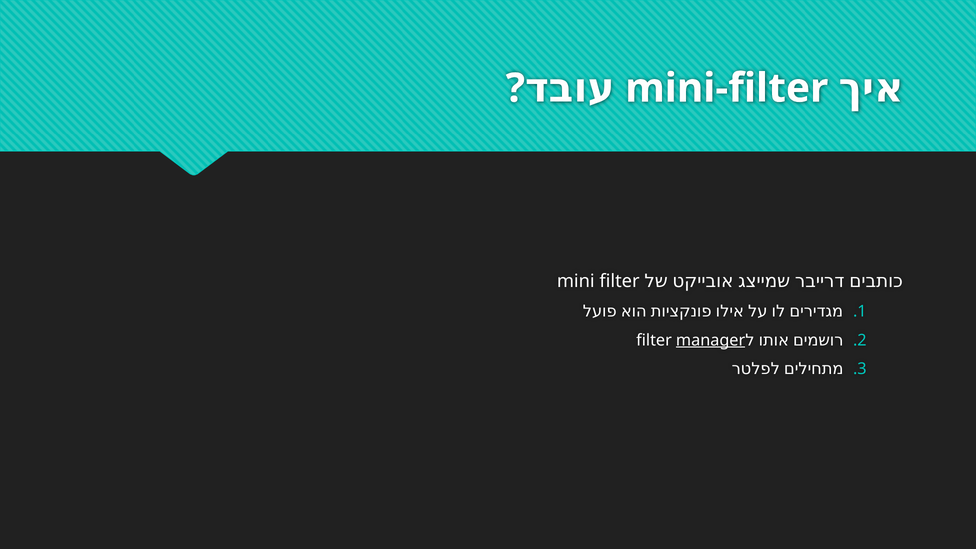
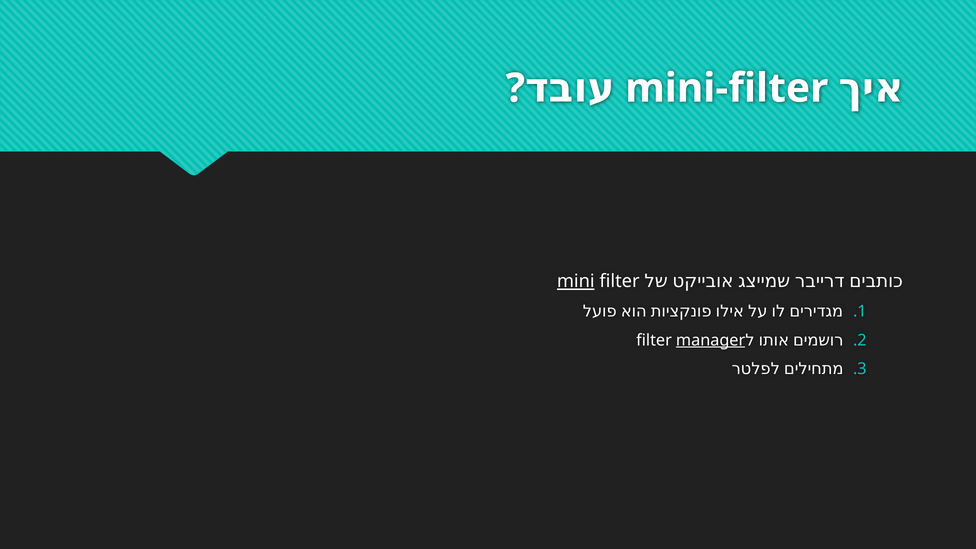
mini underline: none -> present (576, 281)
